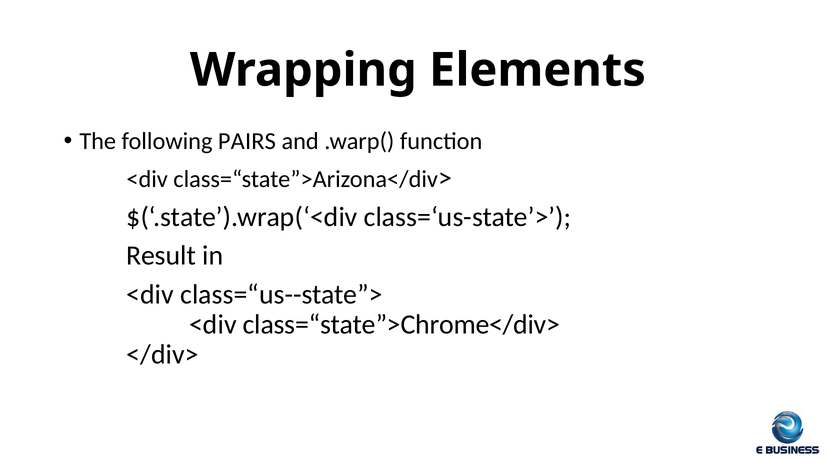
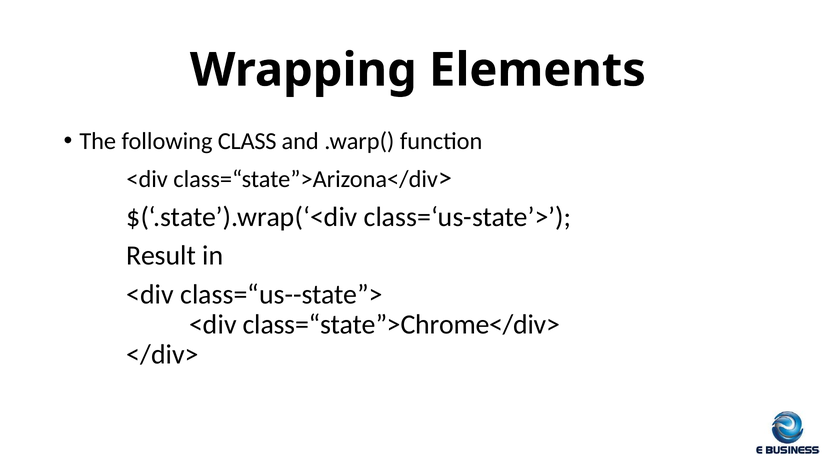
PAIRS: PAIRS -> CLASS (247, 141)
